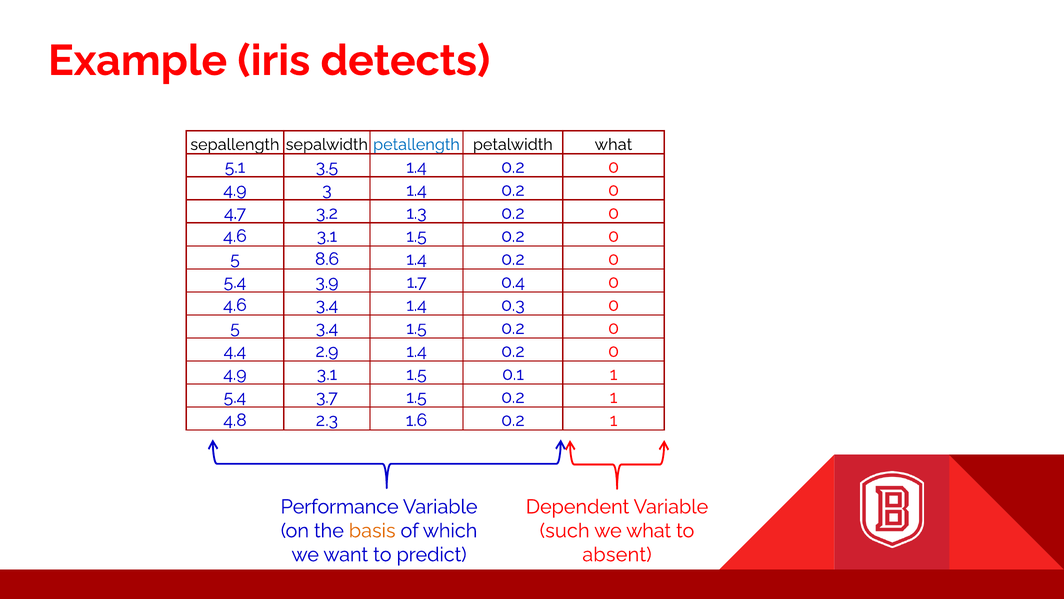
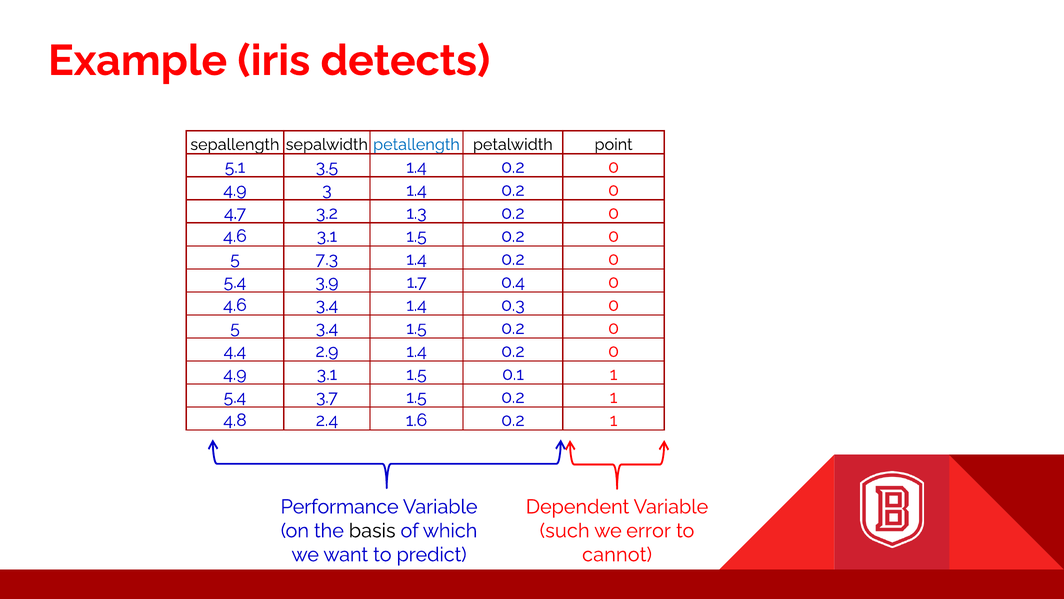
petalwidth what: what -> point (614, 144)
8.6: 8.6 -> 7.3 (327, 259)
2.3: 2.3 -> 2.4 (327, 420)
basis colour: orange -> black (372, 530)
we what: what -> error (649, 530)
absent: absent -> cannot (617, 554)
